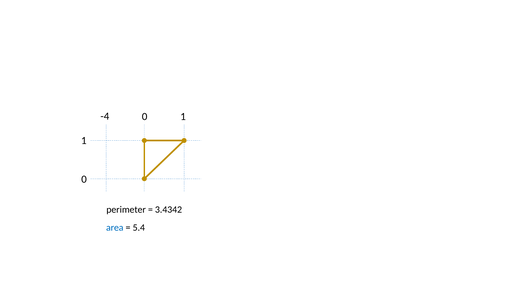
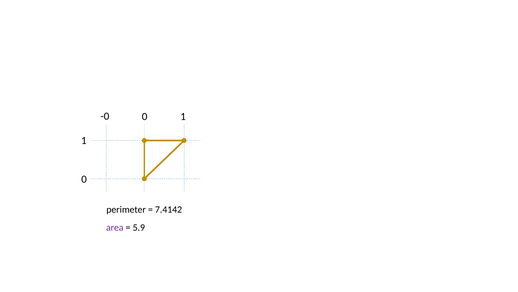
-4: -4 -> -0 (105, 116)
3.4342: 3.4342 -> 7.4142 (169, 209)
area colour: blue -> purple (115, 227)
5.4: 5.4 -> 5.9 (139, 227)
